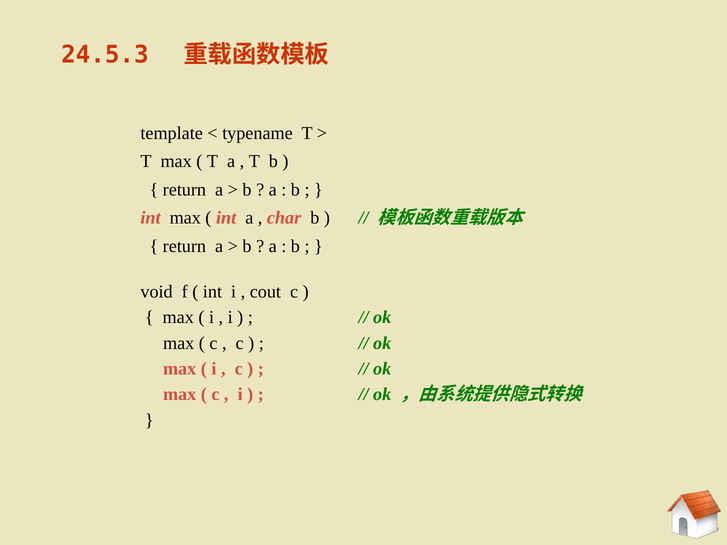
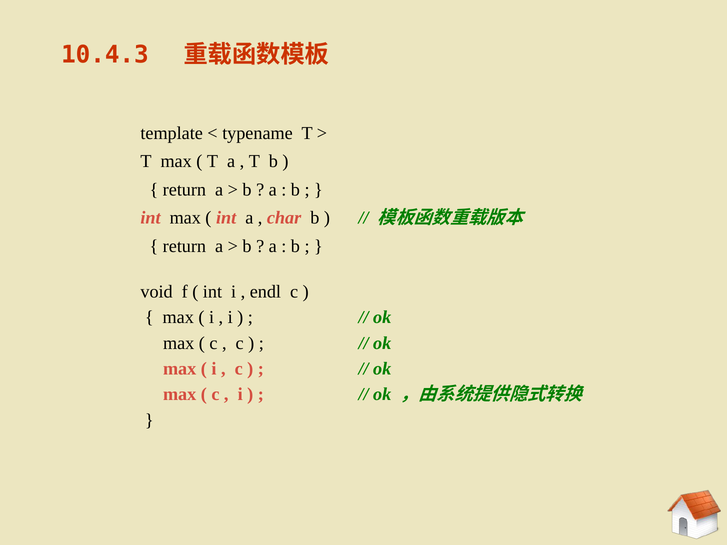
24.5.3: 24.5.3 -> 10.4.3 (105, 55)
cout: cout -> endl (265, 292)
